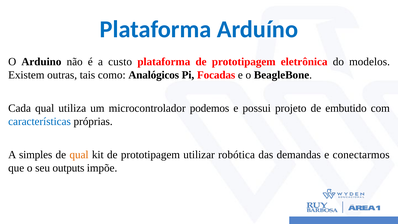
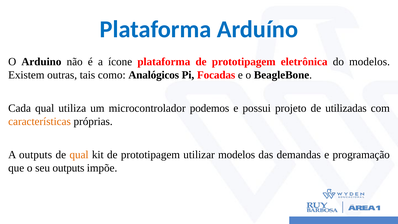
custo: custo -> ícone (120, 62)
embutido: embutido -> utilizadas (346, 108)
características colour: blue -> orange (40, 121)
A simples: simples -> outputs (36, 155)
utilizar robótica: robótica -> modelos (237, 155)
conectarmos: conectarmos -> programação (361, 155)
